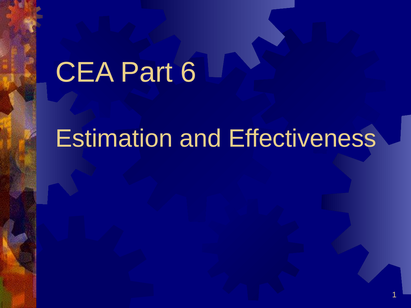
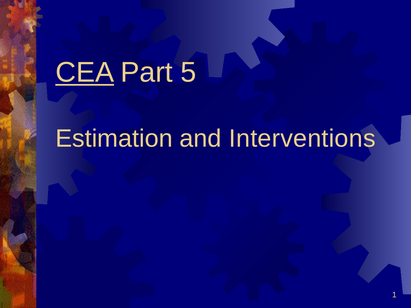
CEA underline: none -> present (85, 73)
6: 6 -> 5 (189, 73)
Effectiveness: Effectiveness -> Interventions (302, 139)
